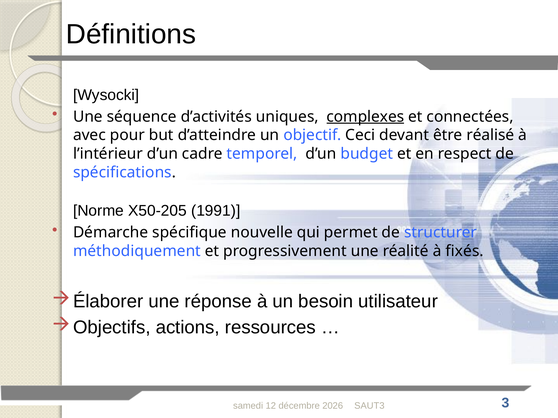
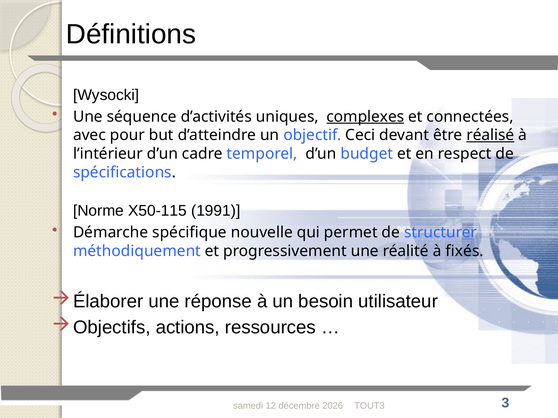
réalisé underline: none -> present (490, 135)
X50-205: X50-205 -> X50-115 (158, 211)
SAUT3: SAUT3 -> TOUT3 (369, 406)
